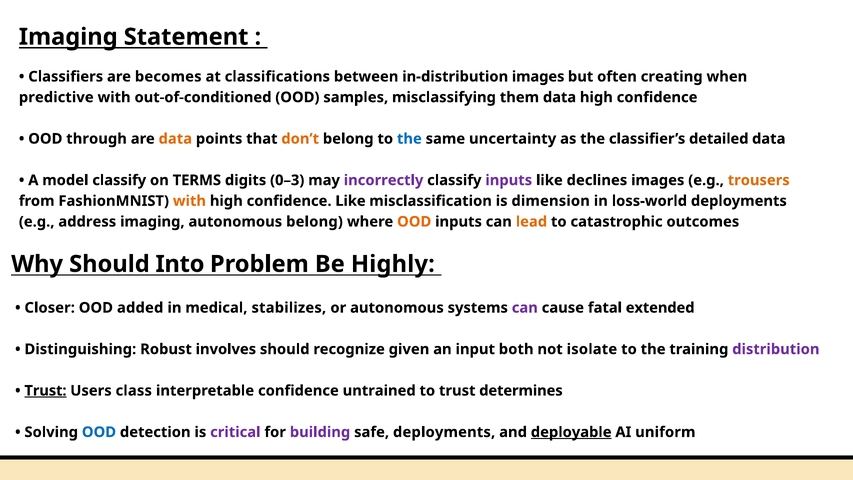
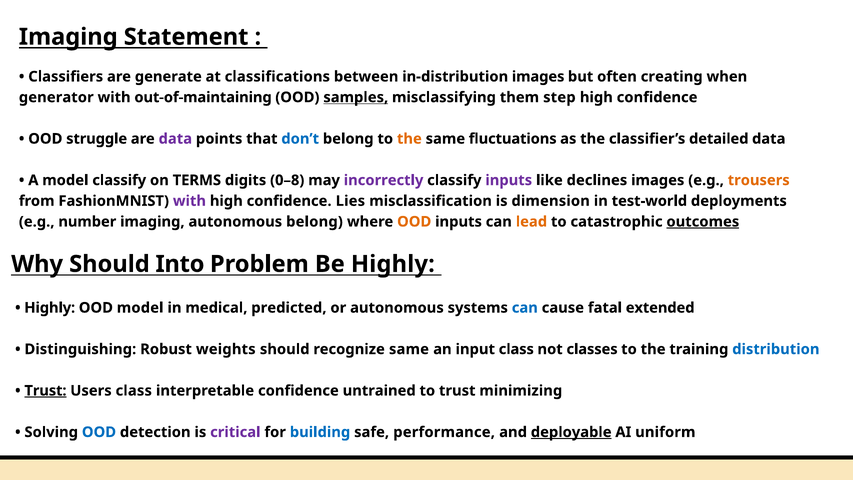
becomes: becomes -> generate (168, 77)
predictive: predictive -> generator (56, 97)
out-of-conditioned: out-of-conditioned -> out-of-maintaining (203, 97)
samples underline: none -> present (356, 97)
them data: data -> step (559, 97)
through: through -> struggle (97, 139)
data colour: orange -> purple (175, 139)
don’t colour: orange -> blue (300, 139)
the colour: blue -> orange (409, 139)
uncertainty: uncertainty -> fluctuations (513, 139)
0–3: 0–3 -> 0–8 (287, 180)
with colour: orange -> purple (189, 201)
confidence Like: Like -> Lies (350, 201)
loss-world: loss-world -> test-world (649, 201)
address: address -> number (87, 222)
outcomes underline: none -> present (703, 222)
Closer: Closer -> Highly (50, 308)
OOD added: added -> model (140, 308)
stabilizes: stabilizes -> predicted (289, 308)
can colour: purple -> blue (525, 308)
involves: involves -> weights (226, 349)
recognize given: given -> same (409, 349)
input both: both -> class (516, 349)
isolate: isolate -> classes (592, 349)
distribution colour: purple -> blue (776, 349)
determines: determines -> minimizing (521, 391)
building colour: purple -> blue (320, 432)
safe deployments: deployments -> performance (444, 432)
